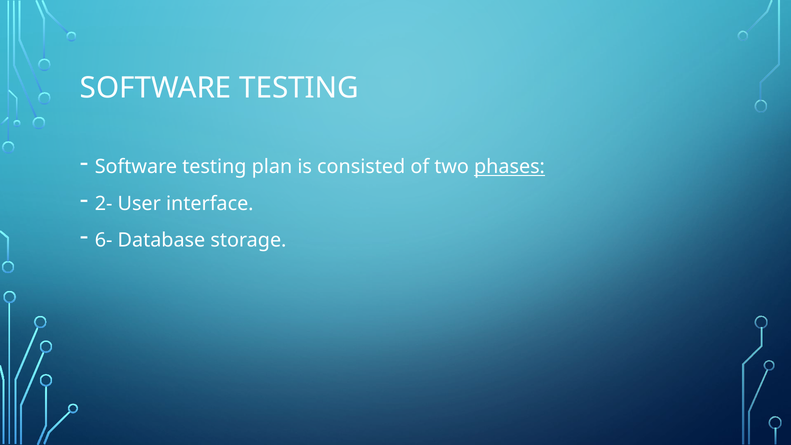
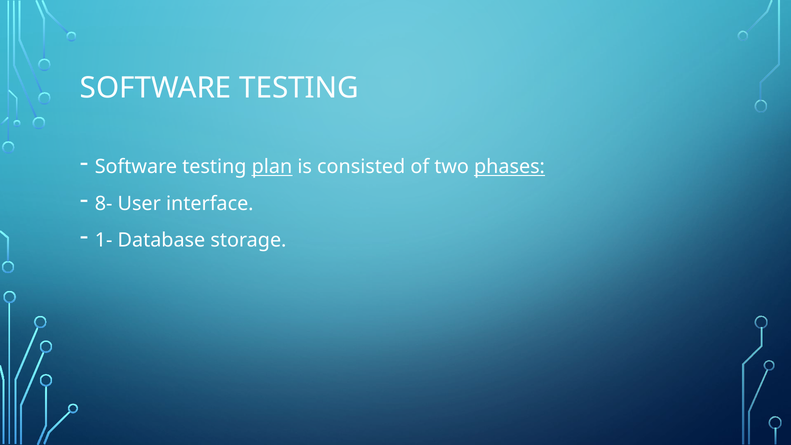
plan underline: none -> present (272, 167)
2-: 2- -> 8- (104, 204)
6-: 6- -> 1- (104, 240)
